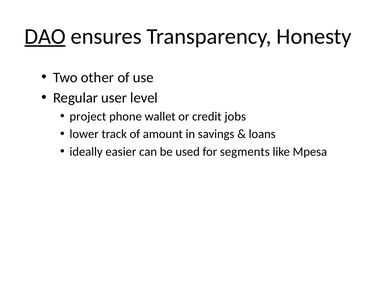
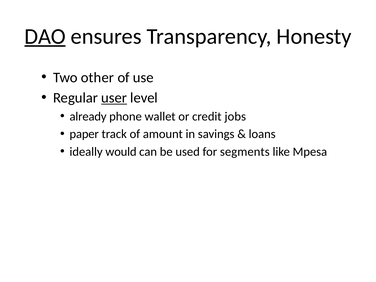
user underline: none -> present (114, 98)
project: project -> already (88, 117)
lower: lower -> paper (84, 134)
easier: easier -> would (121, 152)
